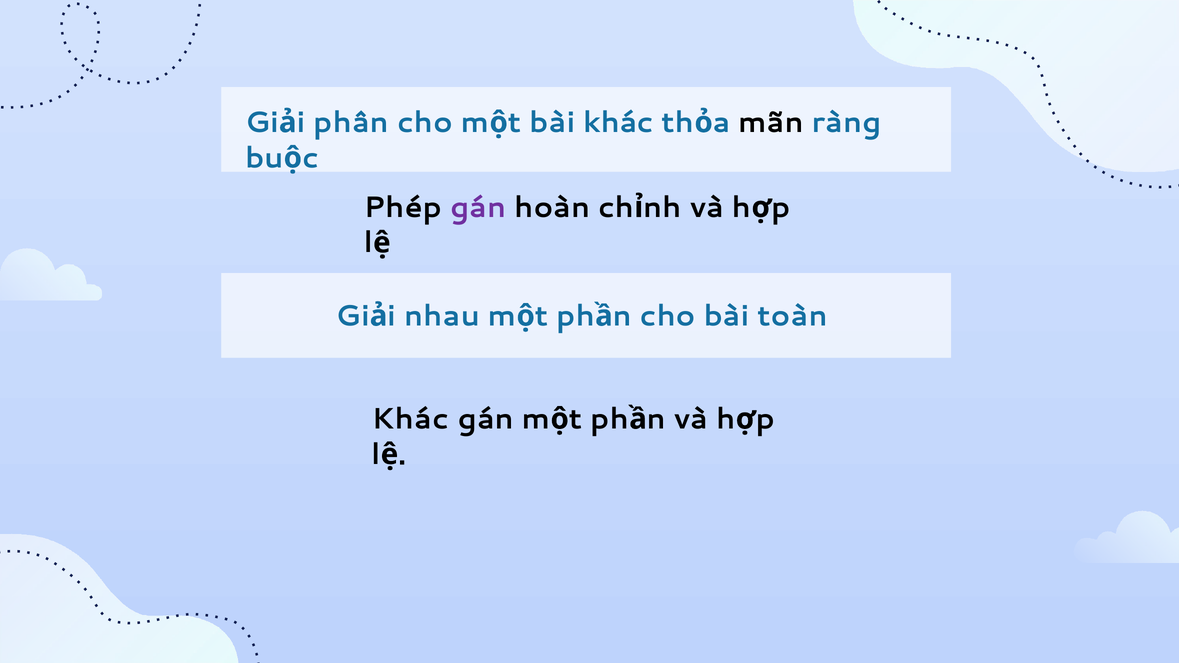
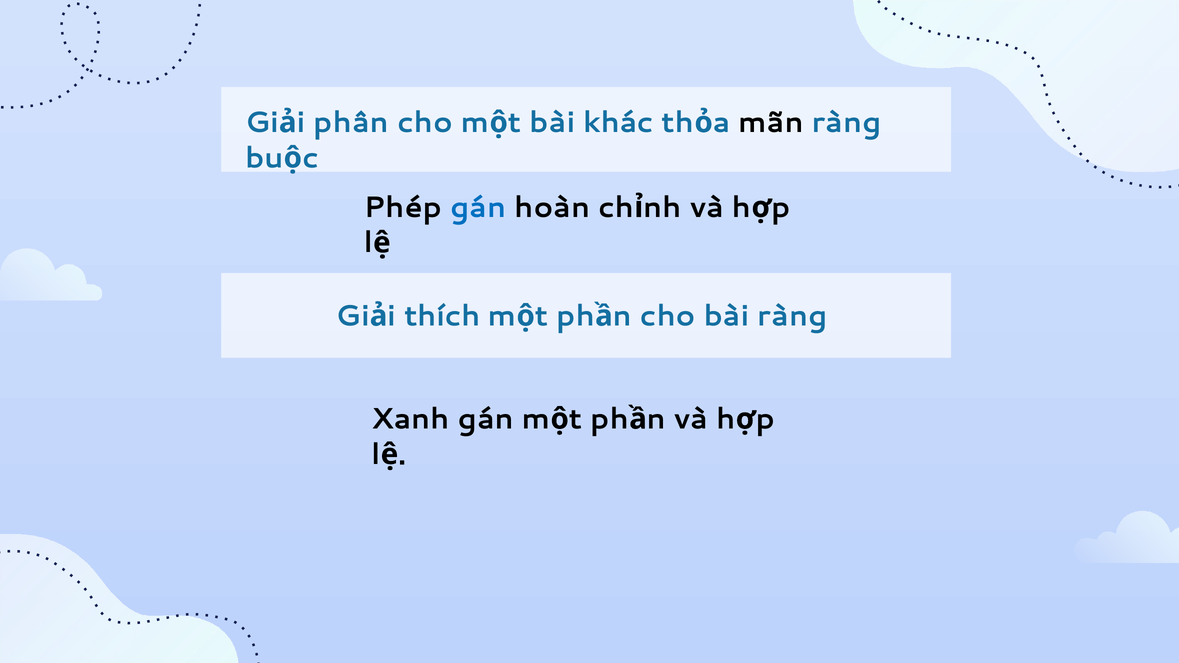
gán colour: purple -> blue (478, 207)
nhau: nhau -> thích (442, 316)
bài toàn: toàn -> ràng (792, 316)
Khác: Khác -> Xanh (411, 419)
